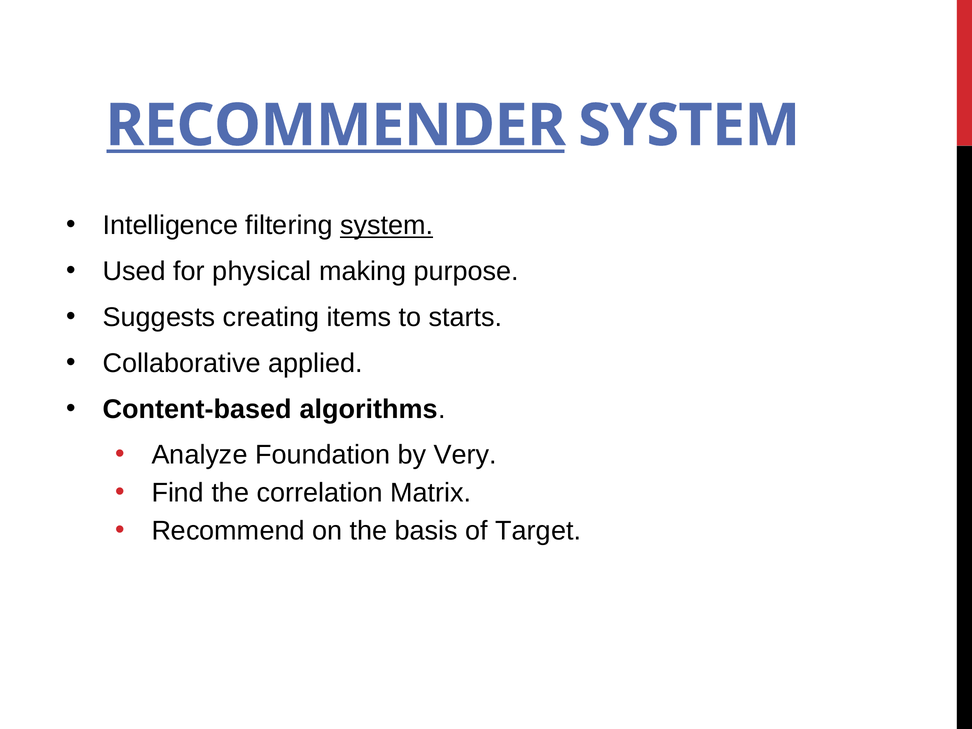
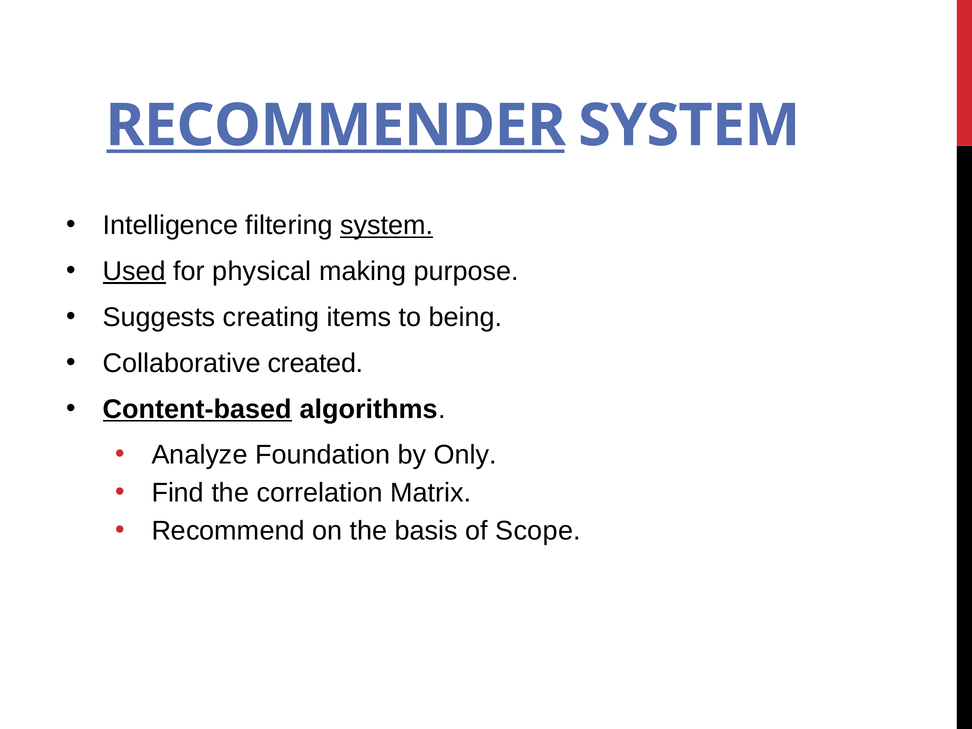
Used underline: none -> present (134, 271)
starts: starts -> being (466, 317)
applied: applied -> created (316, 363)
Content-based underline: none -> present (197, 409)
Very: Very -> Only (465, 455)
Target: Target -> Scope (538, 531)
